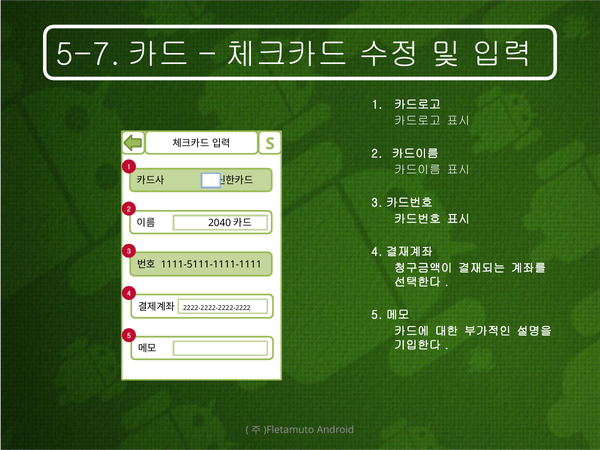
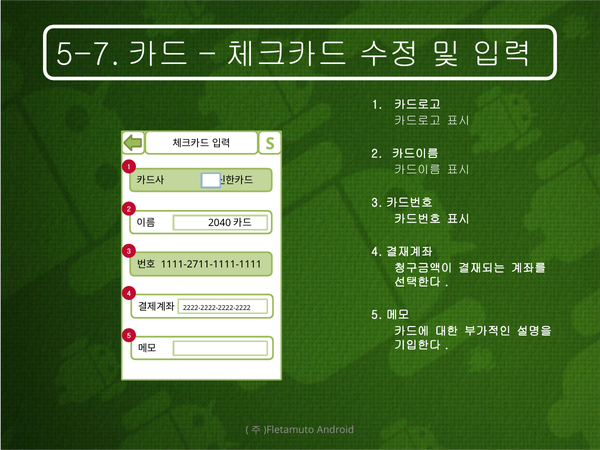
1111-5111-1111-1111: 1111-5111-1111-1111 -> 1111-2711-1111-1111 (211, 265)
